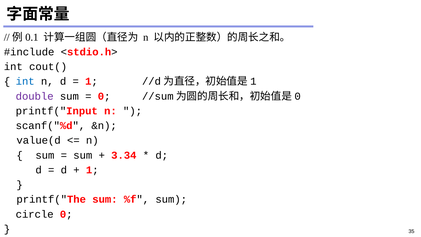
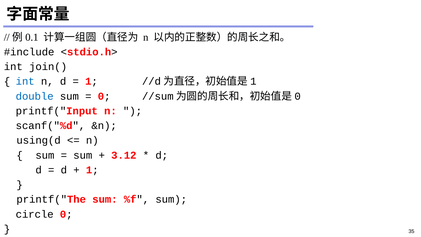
cout(: cout( -> join( (48, 67)
double colour: purple -> blue (35, 96)
value(d: value(d -> using(d (39, 140)
3.34: 3.34 -> 3.12 (124, 155)
